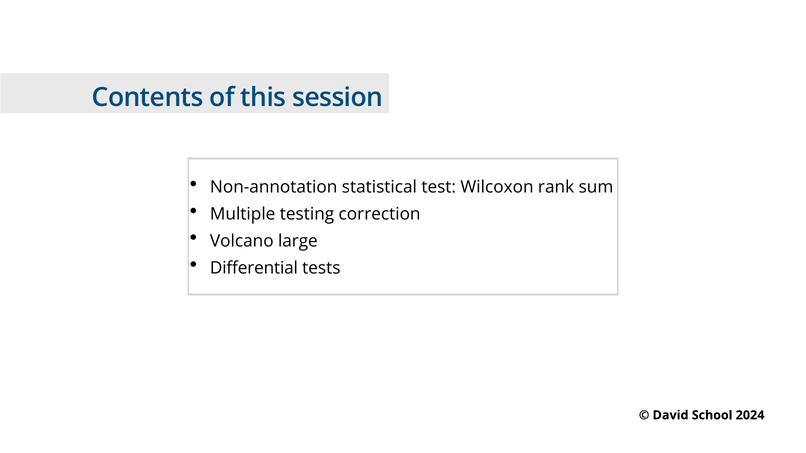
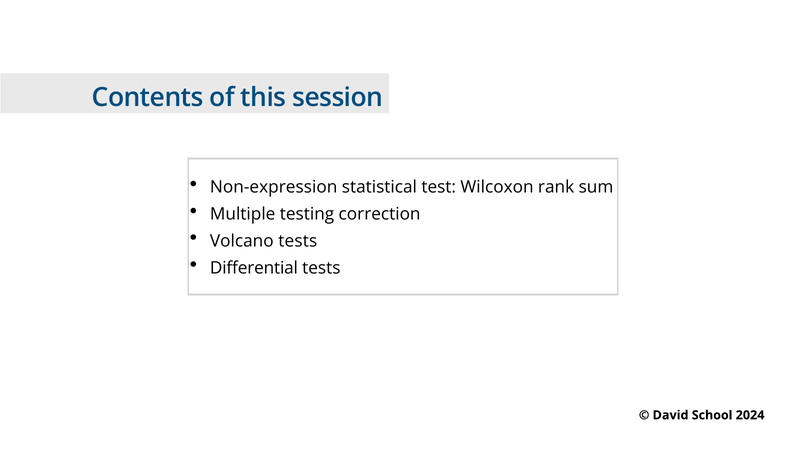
Non-annotation: Non-annotation -> Non-expression (274, 187)
Volcano large: large -> tests (298, 241)
